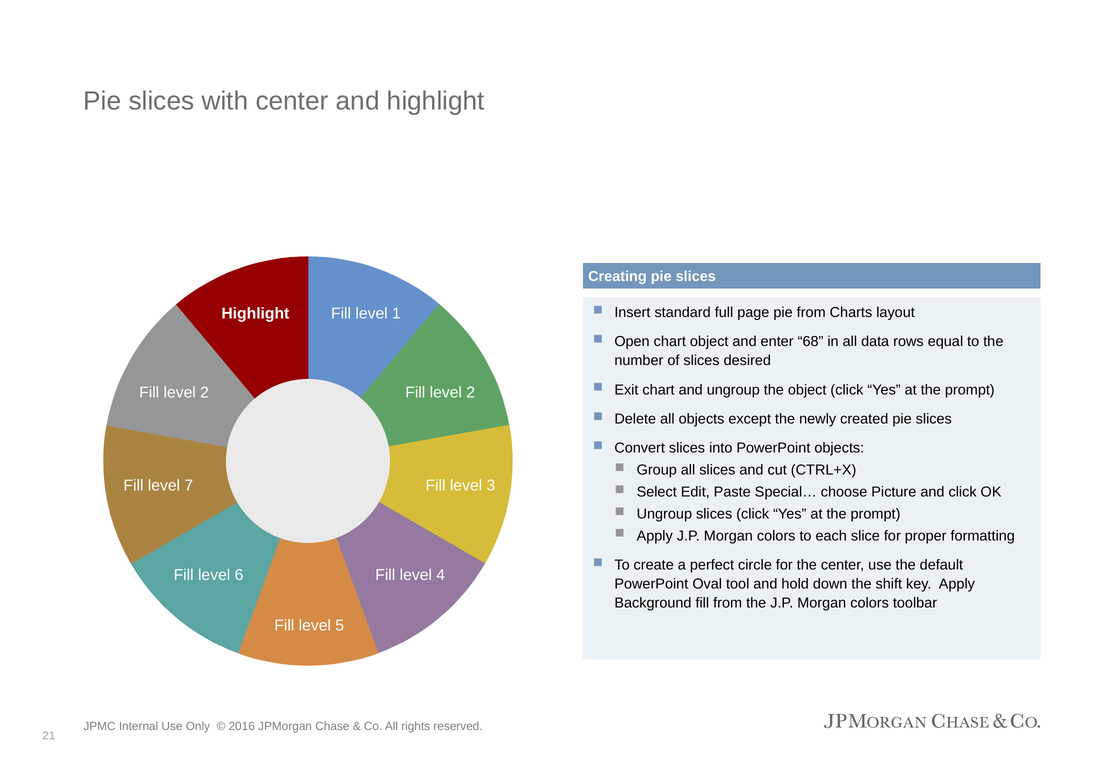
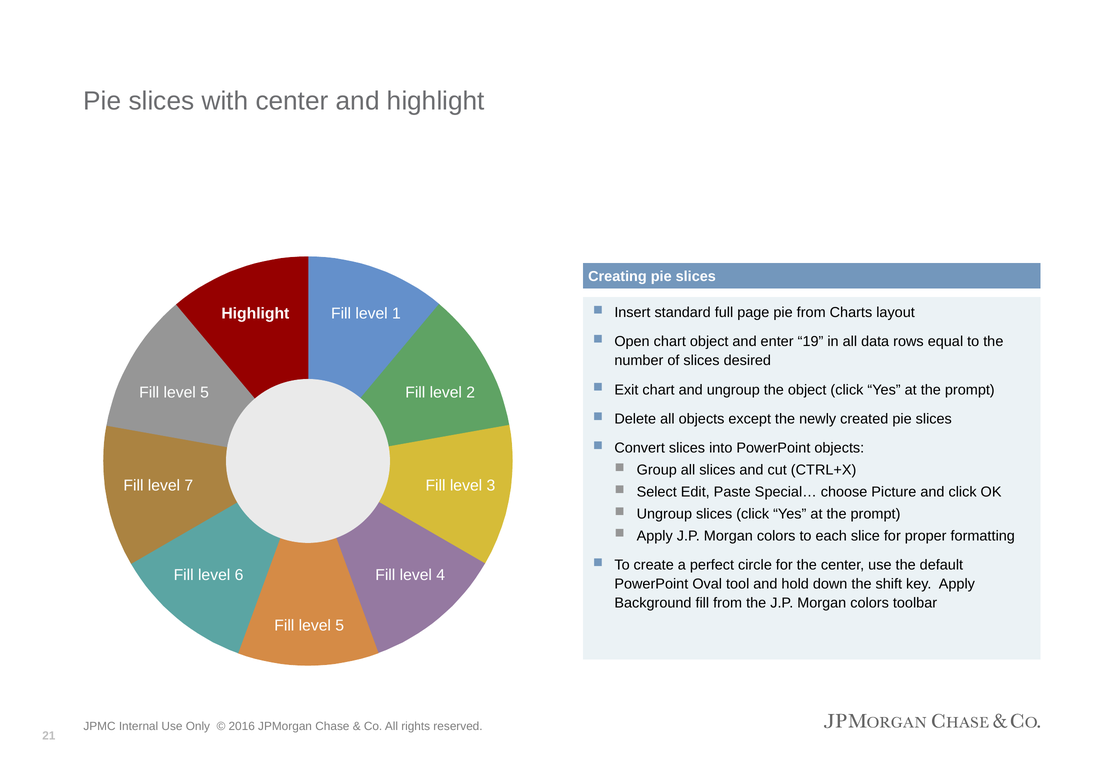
68: 68 -> 19 (811, 342)
2: 2 -> 5 (205, 393)
